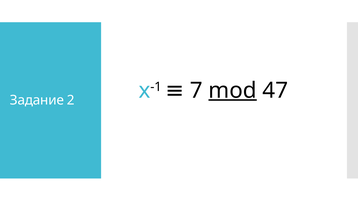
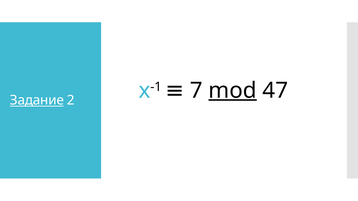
Задание underline: none -> present (37, 100)
